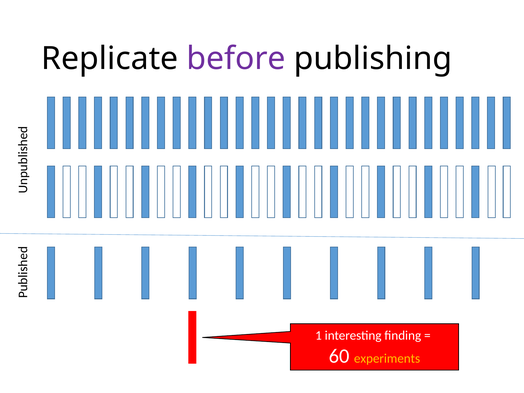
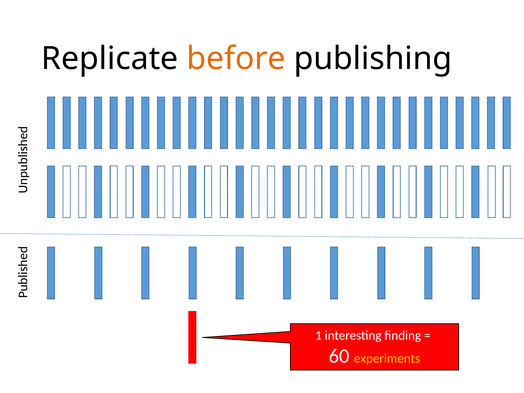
before colour: purple -> orange (236, 59)
